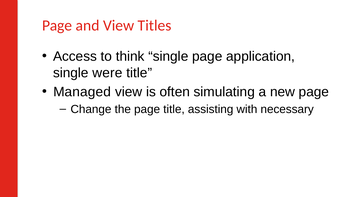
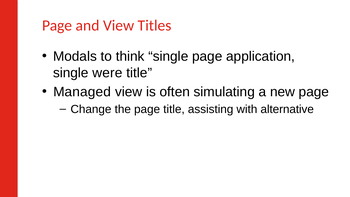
Access: Access -> Modals (75, 56)
necessary: necessary -> alternative (287, 109)
